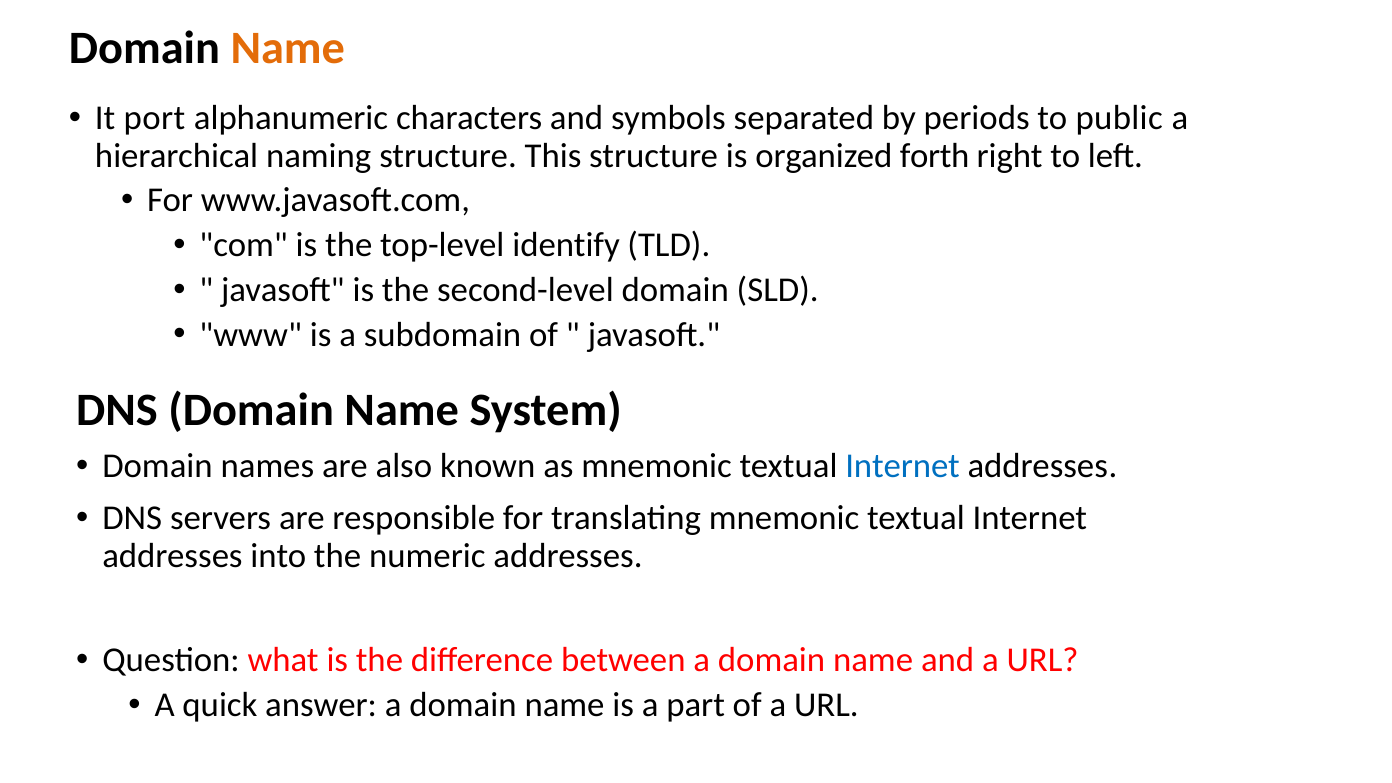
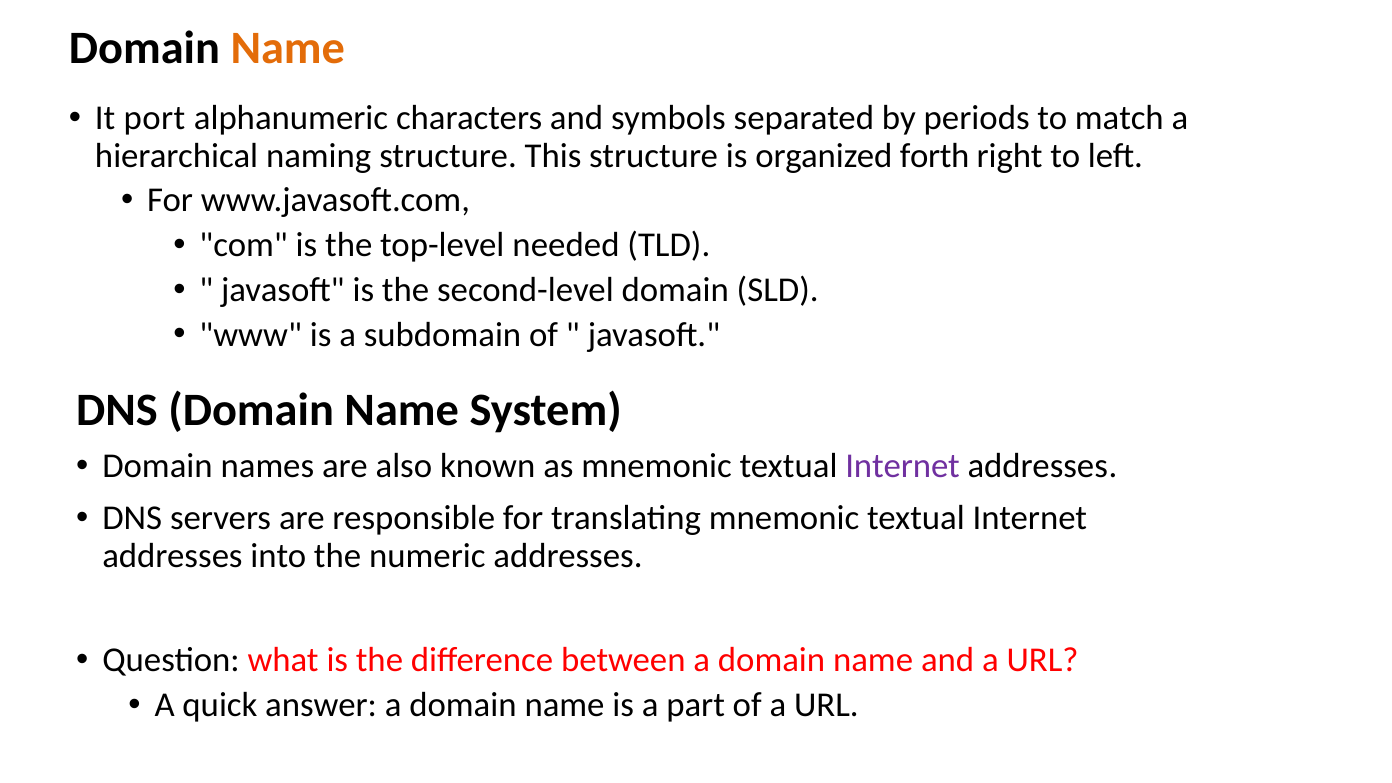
public: public -> match (1119, 118)
identify: identify -> needed (566, 245)
Internet colour: blue -> purple (903, 466)
